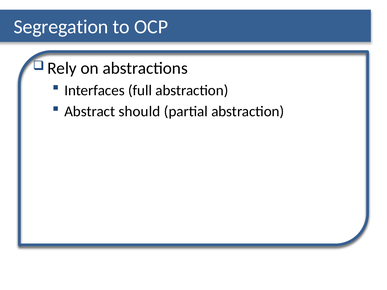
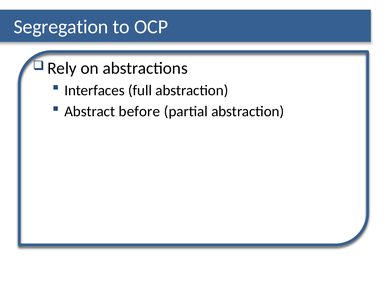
should: should -> before (139, 112)
